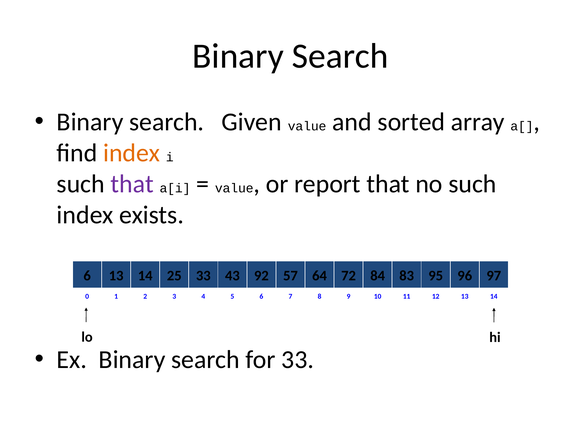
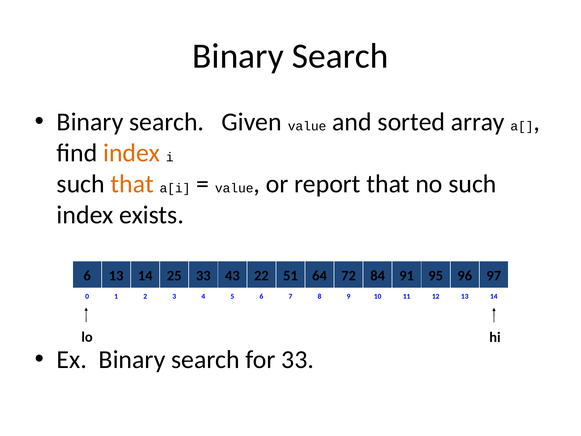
that colour: purple -> orange (132, 184)
92: 92 -> 22 (261, 275)
57: 57 -> 51 (290, 275)
83: 83 -> 91 (407, 275)
